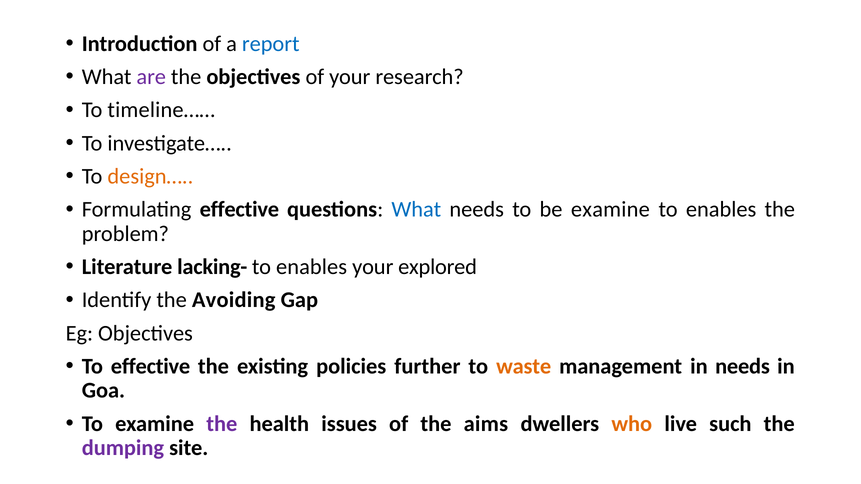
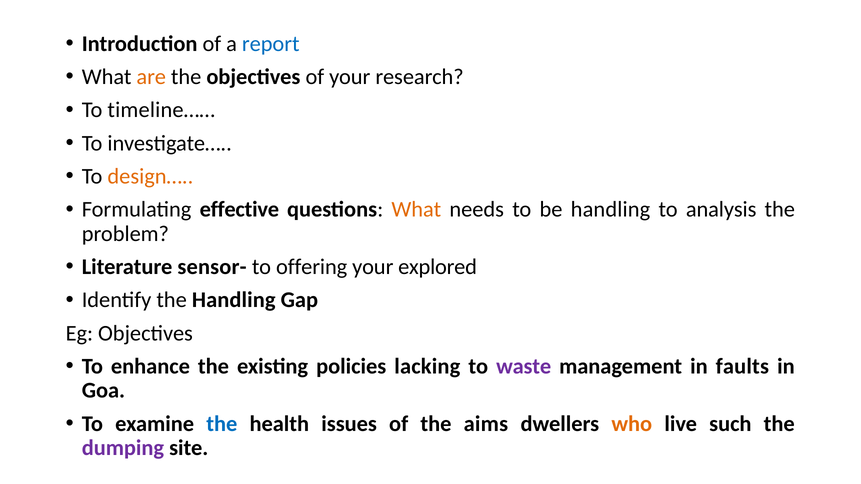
are colour: purple -> orange (151, 77)
What colour: blue -> orange (416, 210)
be examine: examine -> handling (610, 210)
enables: enables -> analysis (721, 210)
lacking-: lacking- -> sensor- (212, 267)
enables: enables -> offering (312, 267)
the Avoiding: Avoiding -> Handling (234, 300)
To effective: effective -> enhance (150, 366)
further: further -> lacking (427, 366)
waste colour: orange -> purple (524, 366)
in needs: needs -> faults (742, 366)
the colour: purple -> blue (222, 424)
